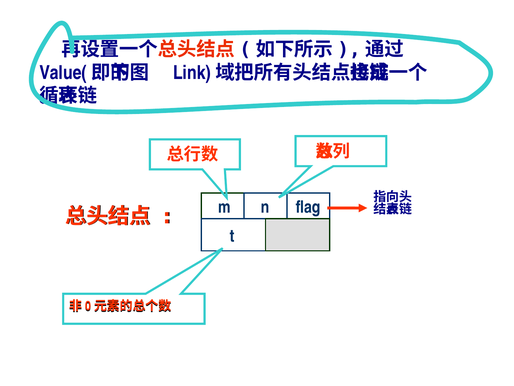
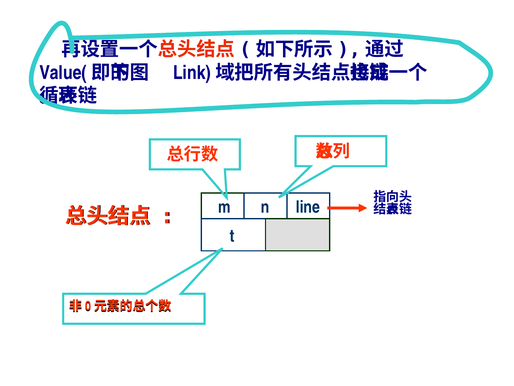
flag: flag -> line (308, 207)
